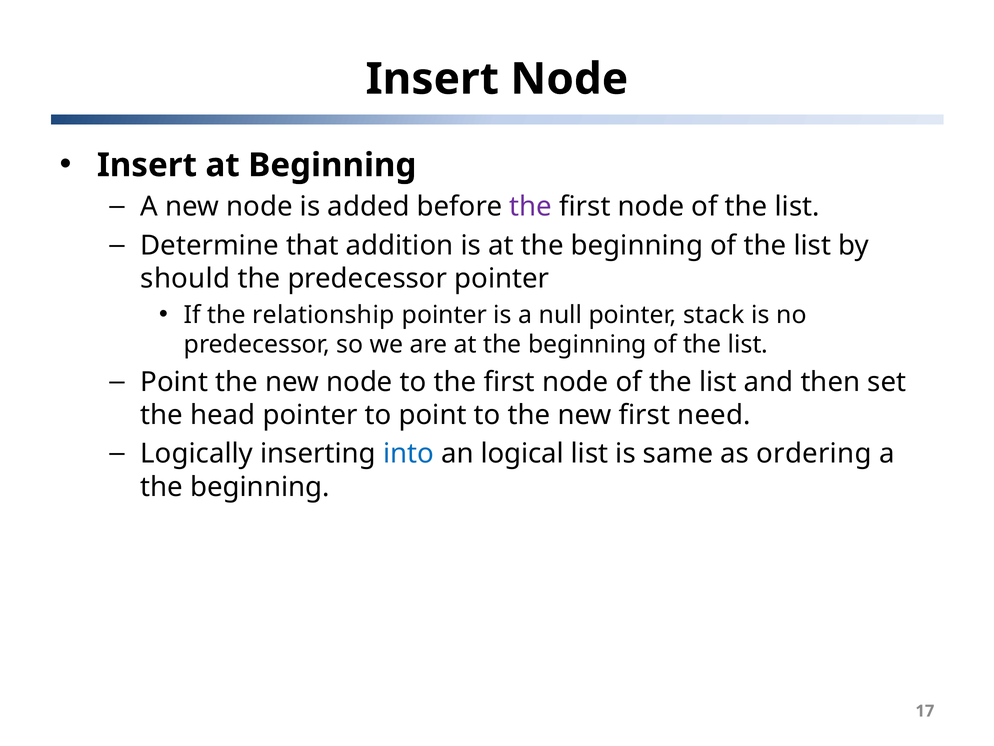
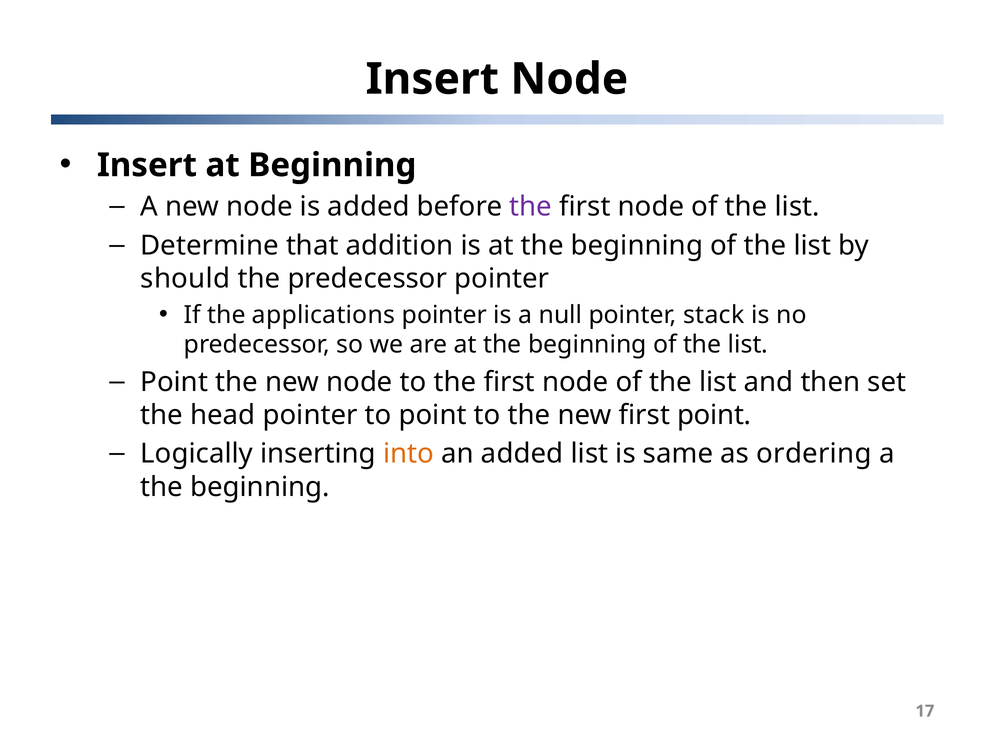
relationship: relationship -> applications (324, 315)
first need: need -> point (714, 415)
into colour: blue -> orange (409, 454)
an logical: logical -> added (522, 454)
